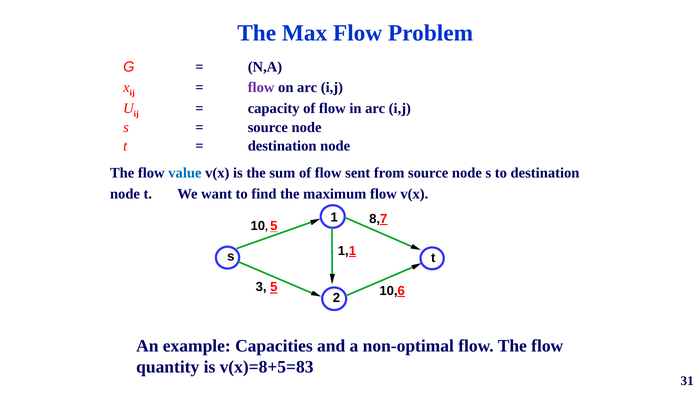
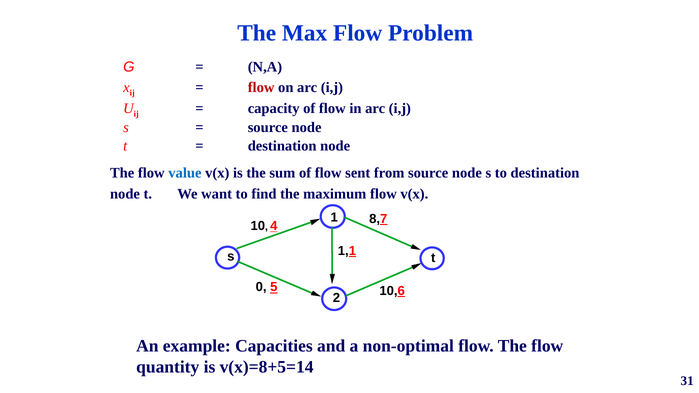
flow colour: purple -> red (261, 88)
5: 5 -> 4 (274, 226)
3: 3 -> 0 (261, 287)
v(x)=8+5=83: v(x)=8+5=83 -> v(x)=8+5=14 (267, 367)
